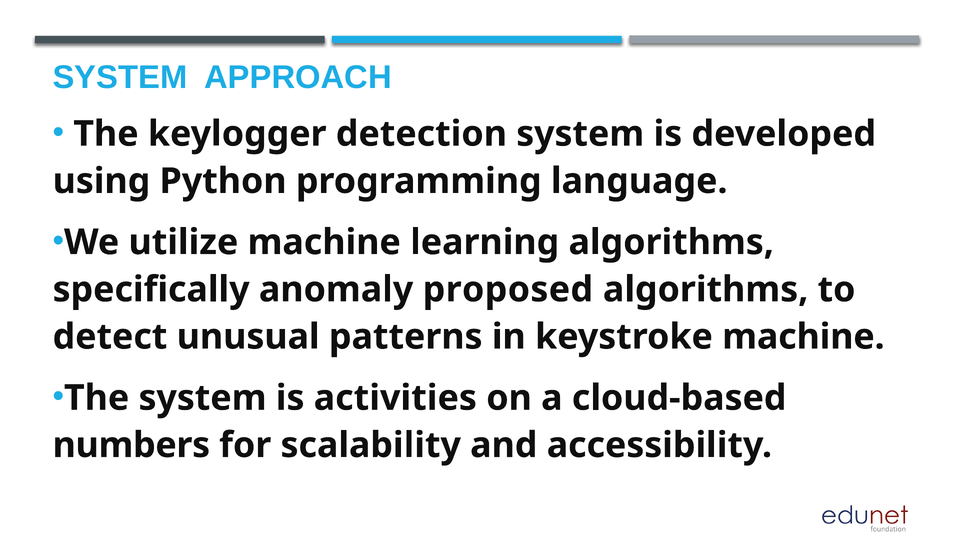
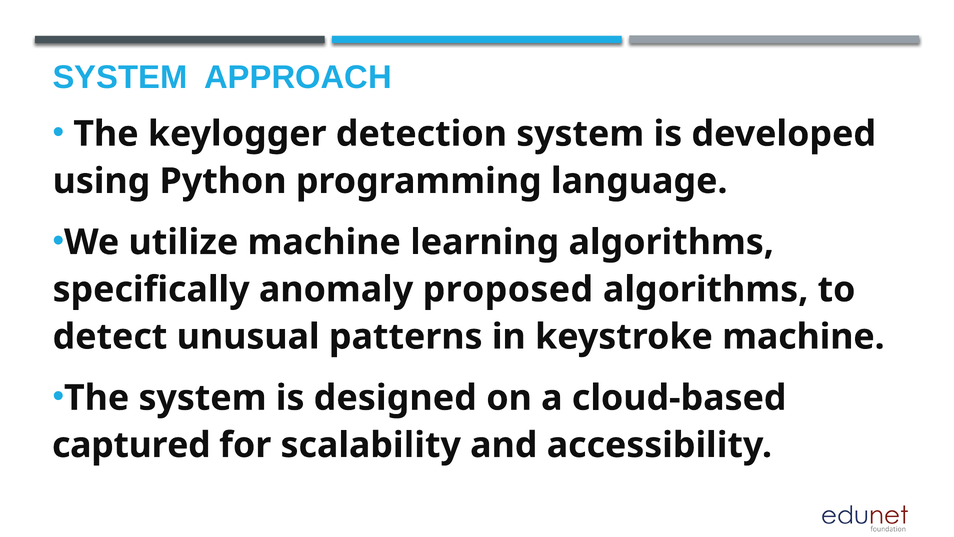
activities: activities -> designed (395, 398)
numbers: numbers -> captured (131, 445)
